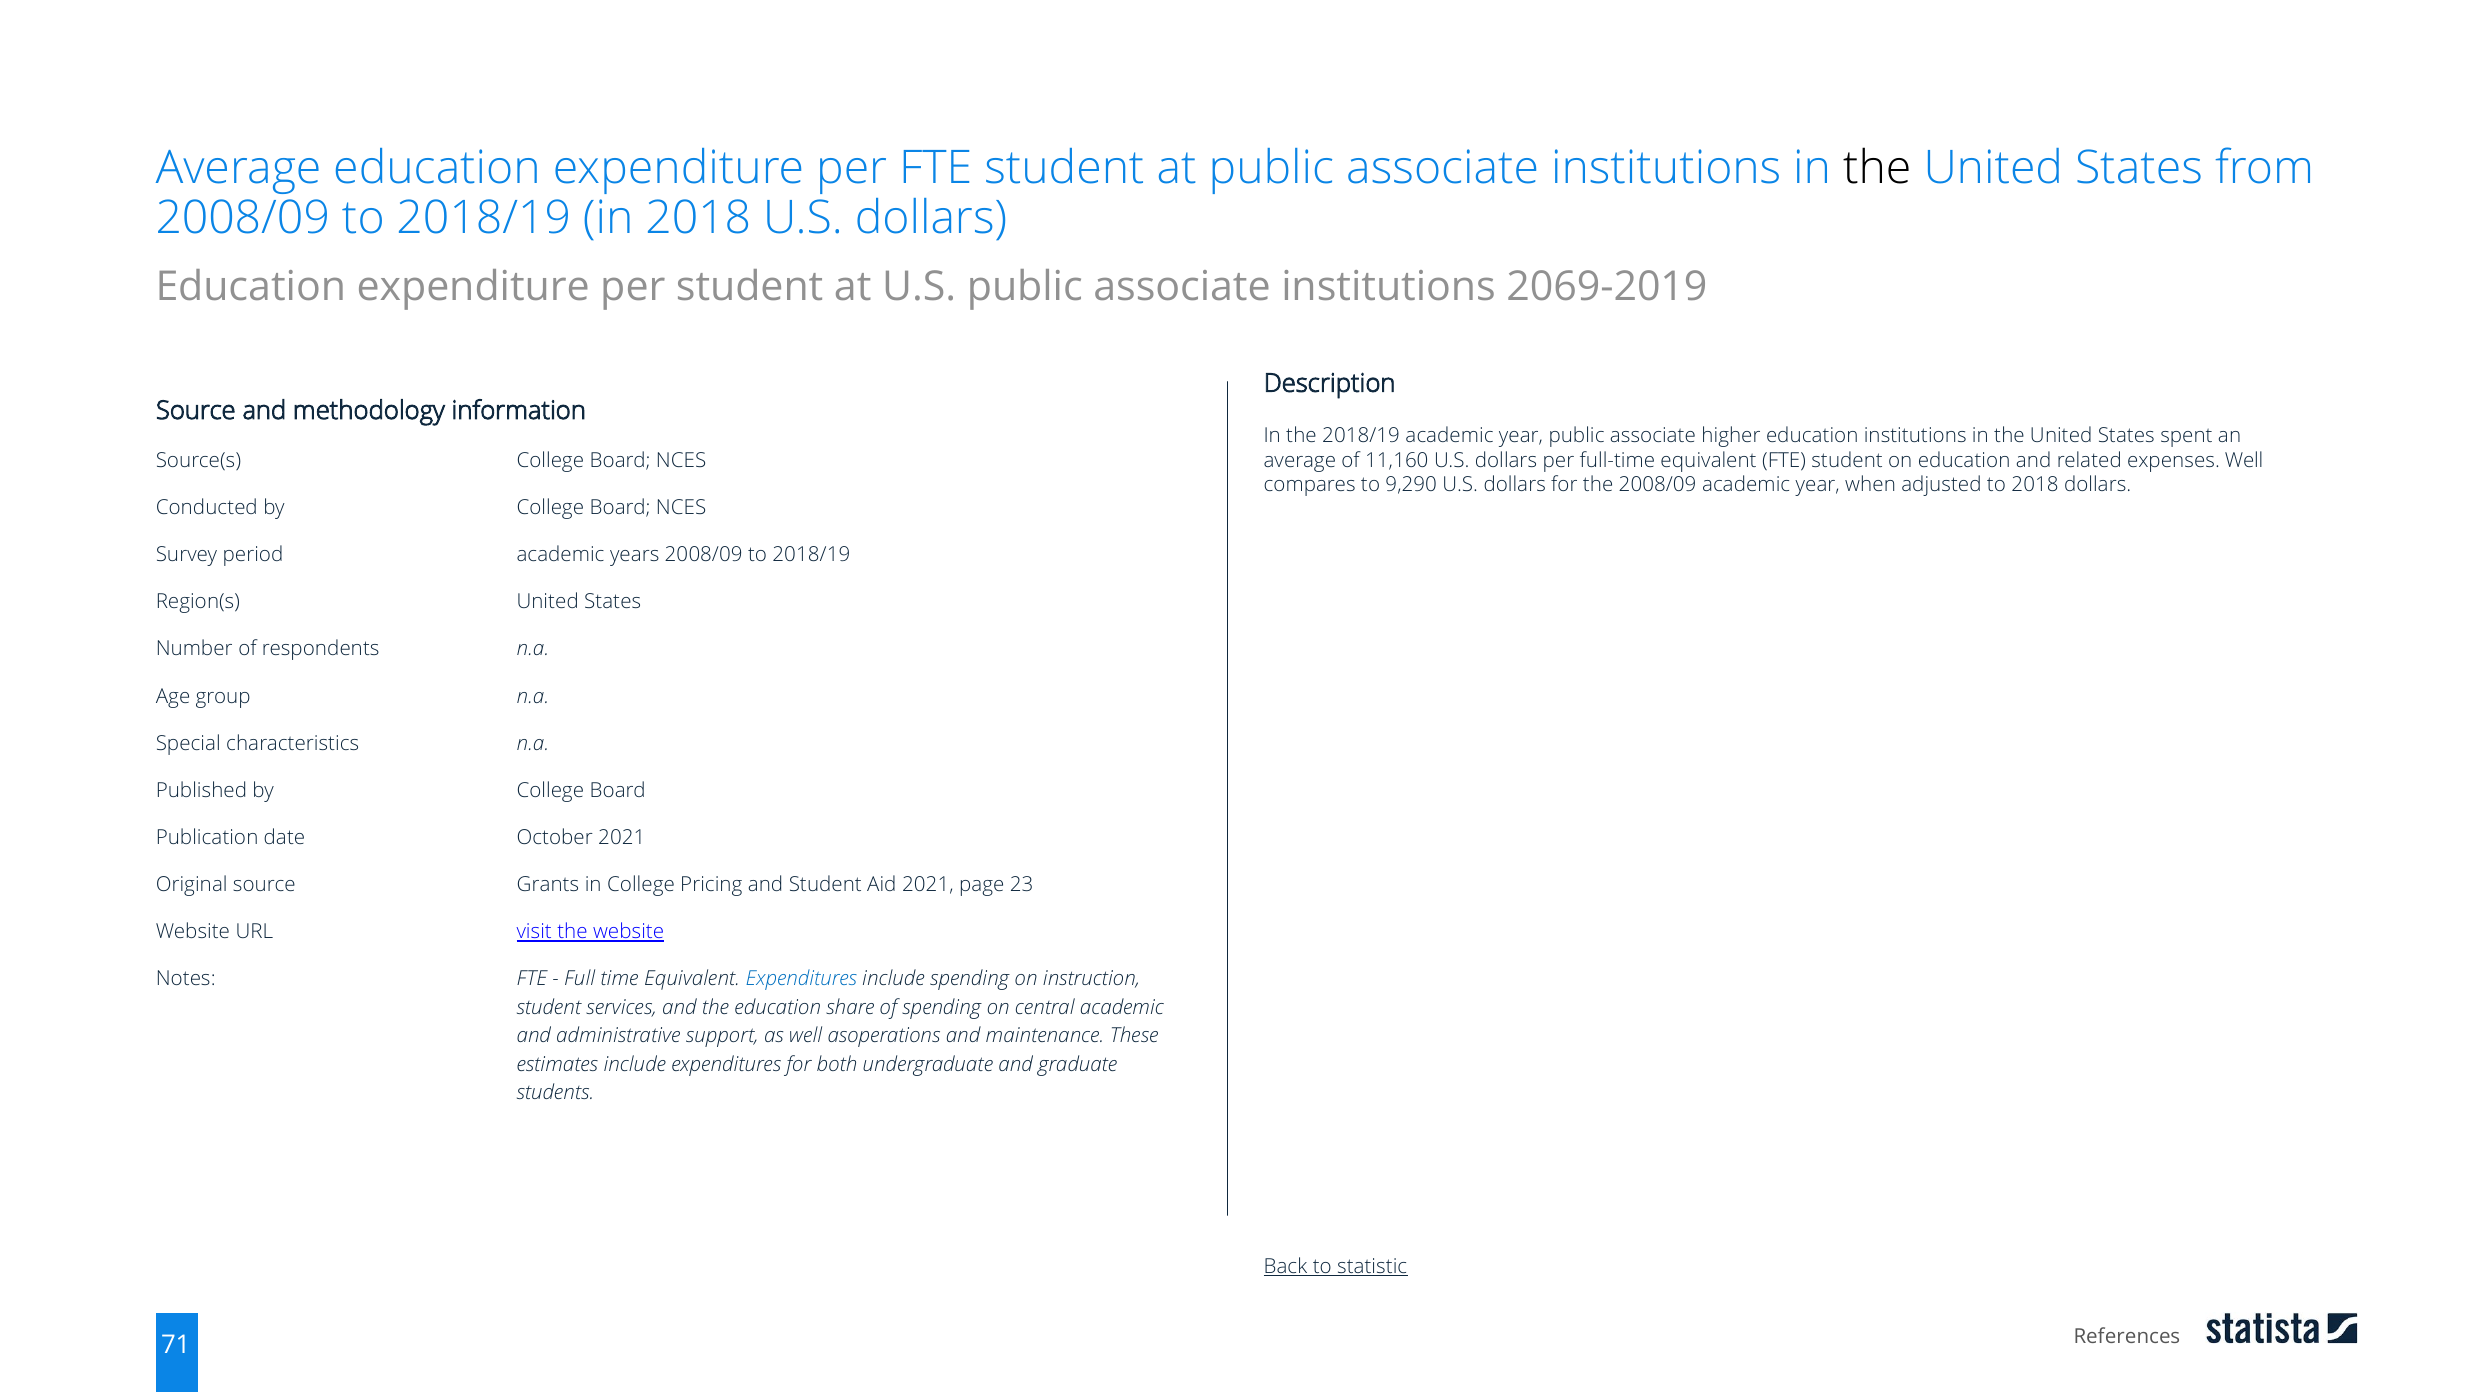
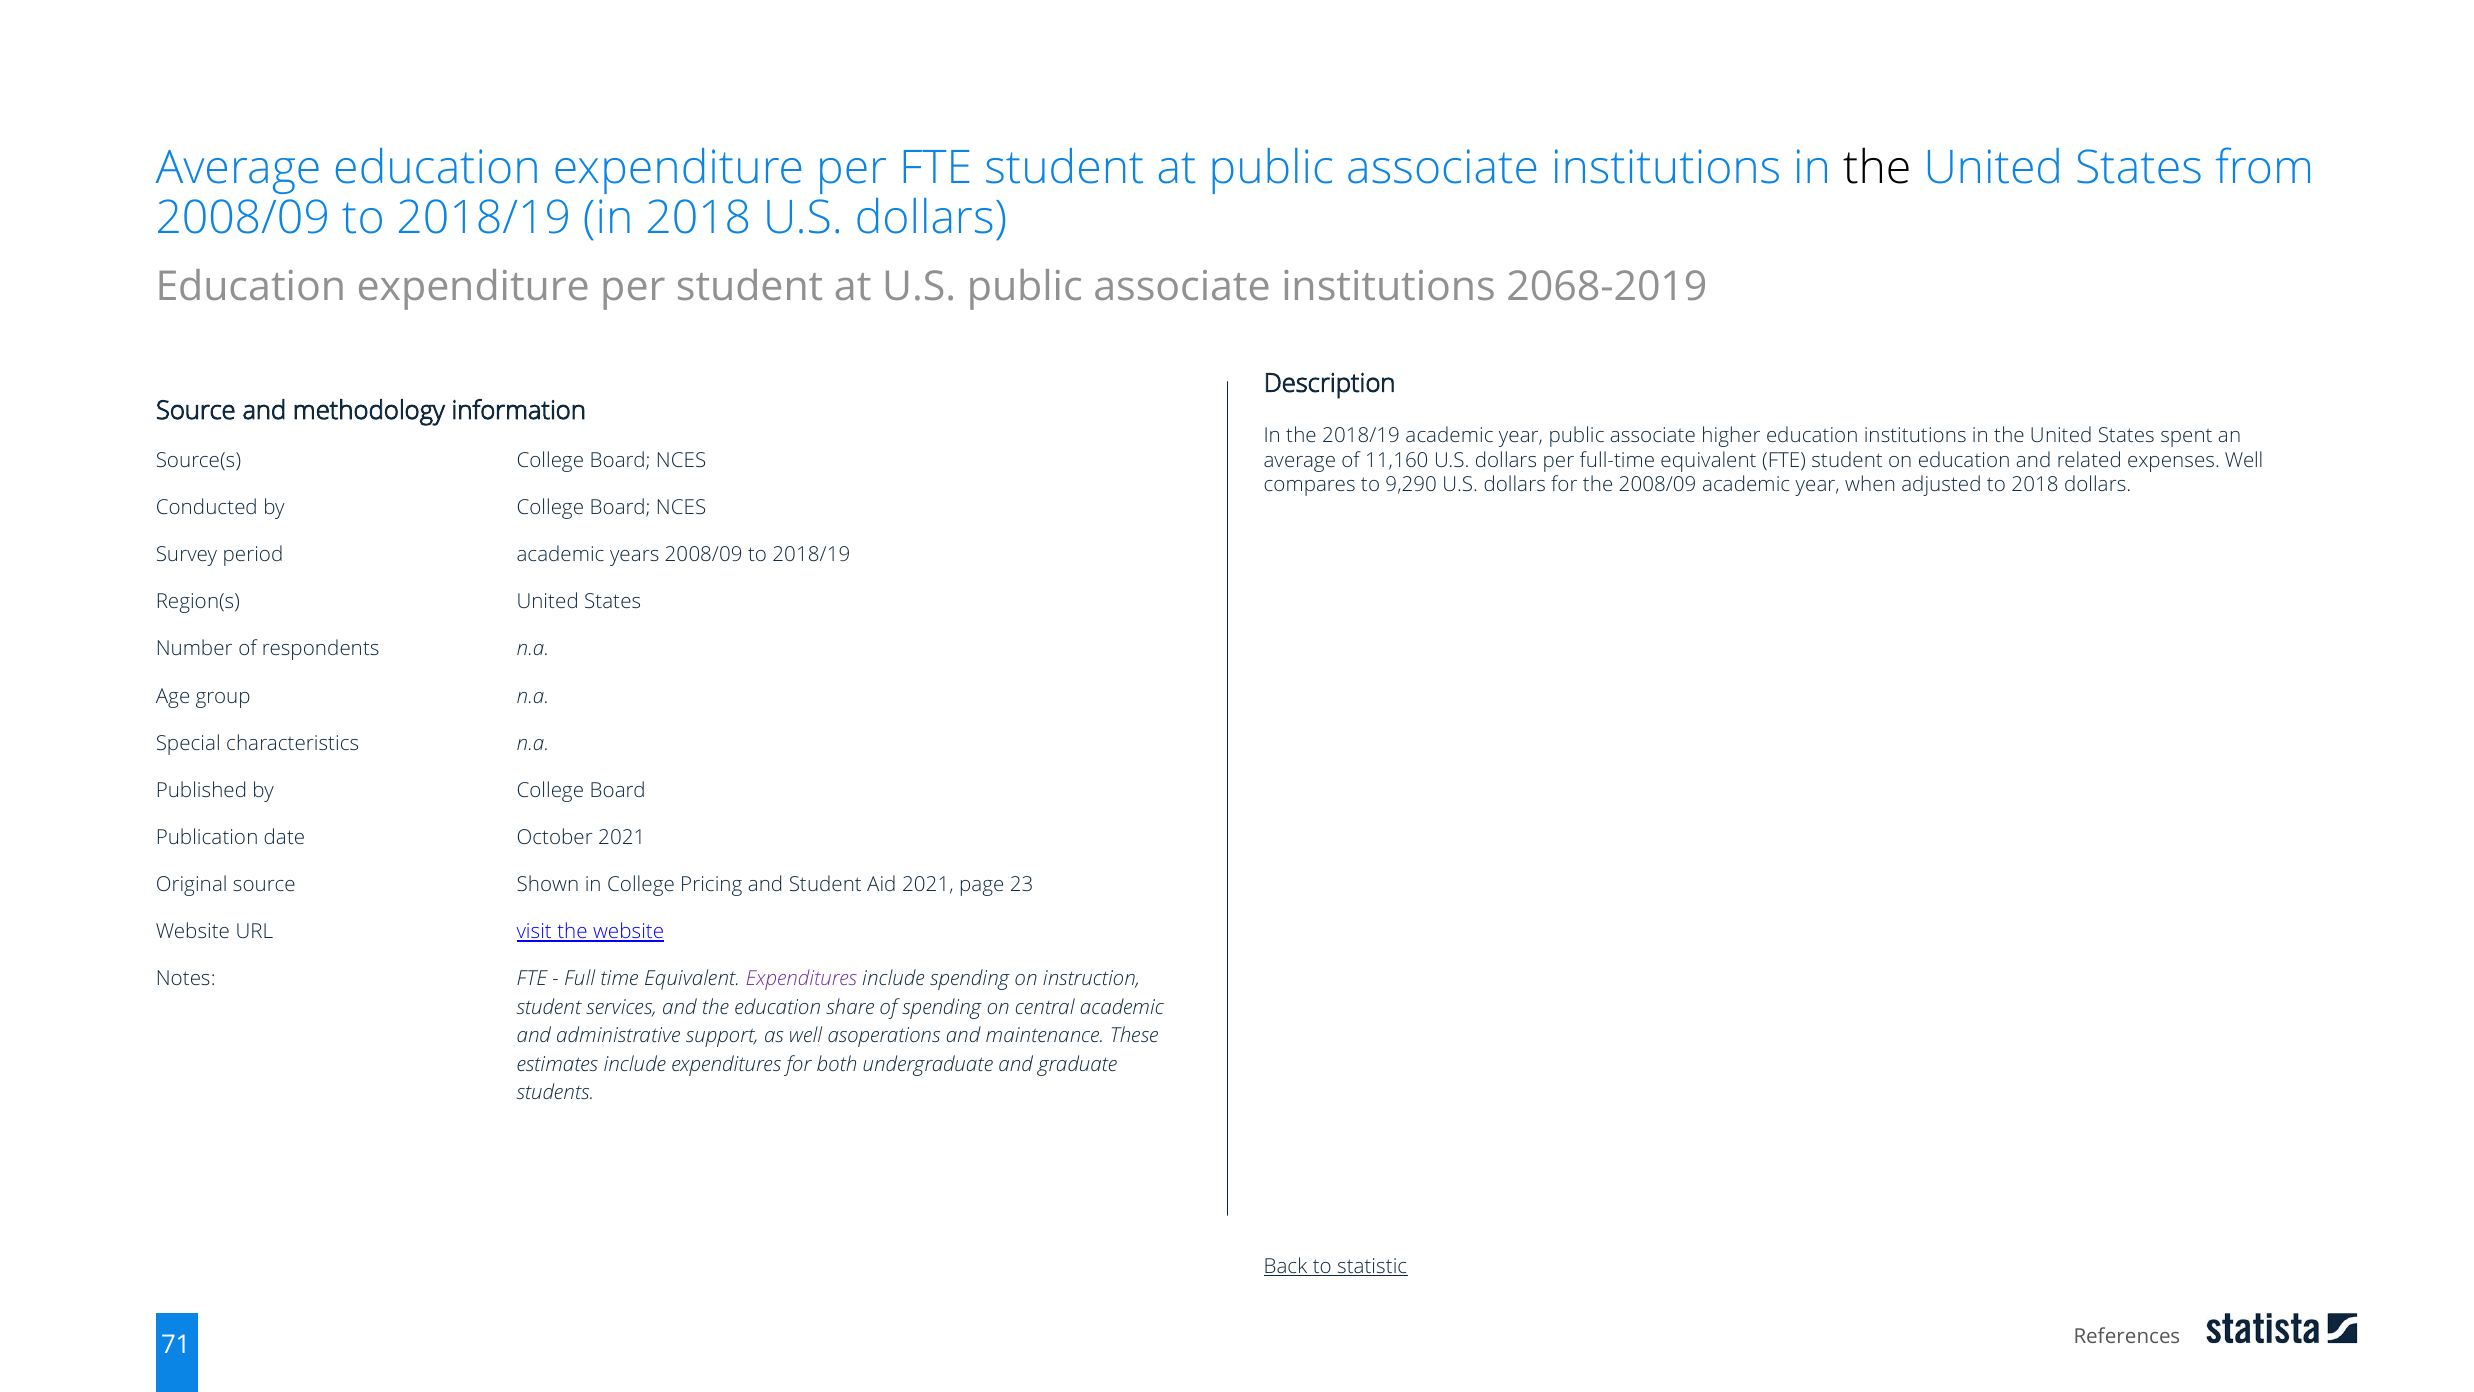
2069-2019: 2069-2019 -> 2068-2019 (1607, 287)
Grants: Grants -> Shown (548, 884)
Expenditures colour: blue -> purple (801, 979)
